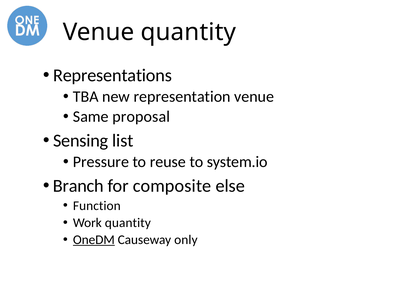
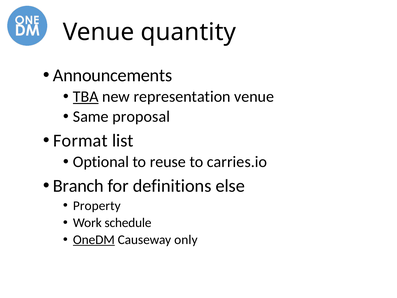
Representations: Representations -> Announcements (113, 75)
TBA underline: none -> present (86, 97)
Sensing: Sensing -> Format (80, 141)
Pressure: Pressure -> Optional (101, 162)
system.io: system.io -> carries.io (237, 162)
composite: composite -> definitions (172, 186)
Function: Function -> Property (97, 205)
Work quantity: quantity -> schedule (128, 223)
